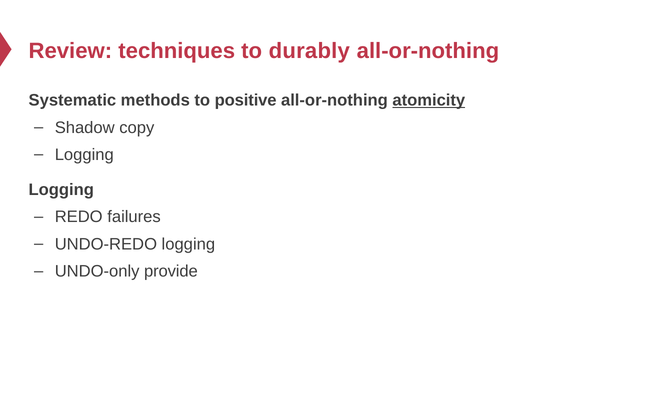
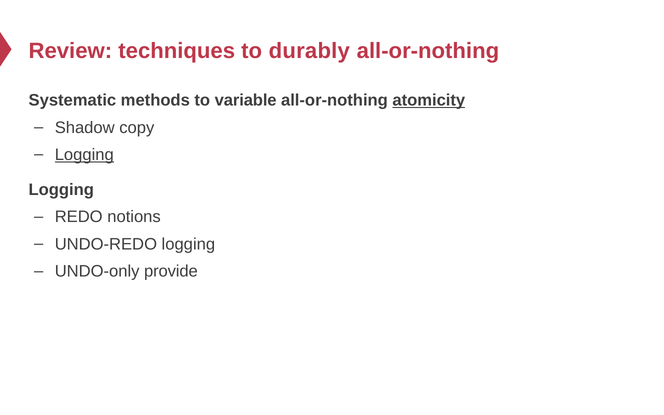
positive: positive -> variable (246, 100)
Logging underline: none -> present (84, 155)
failures: failures -> notions (134, 217)
